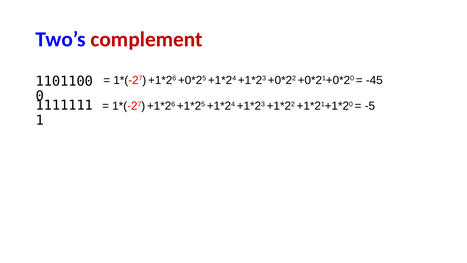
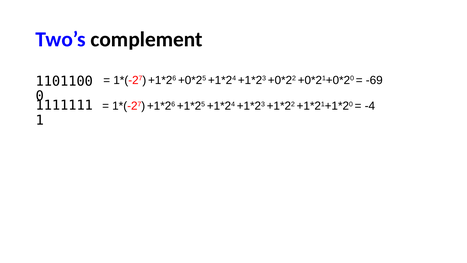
complement colour: red -> black (147, 39)
-45: -45 -> -69 (374, 80)
-5: -5 -> -4 (370, 106)
